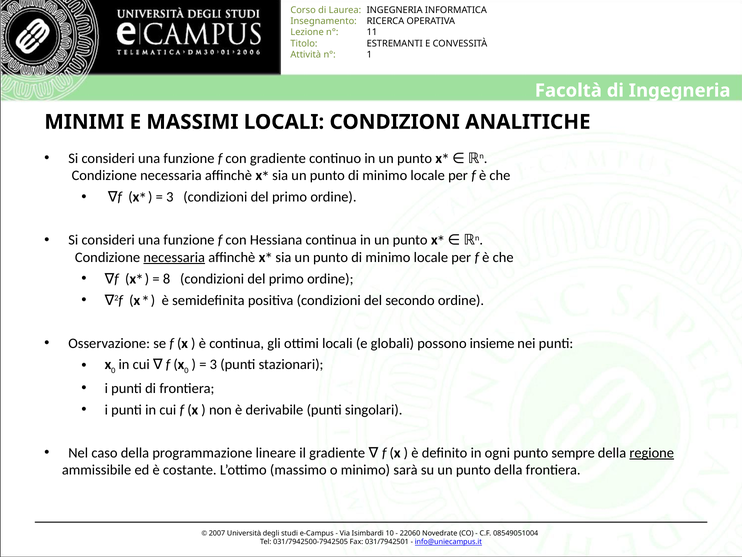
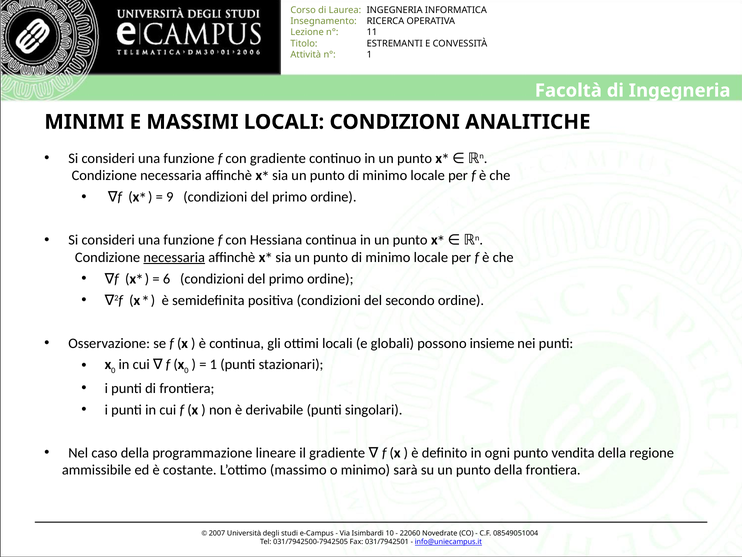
3: 3 -> 9 (170, 197)
8: 8 -> 6 (167, 279)
3: 3 -> 1 (213, 364)
sempre: sempre -> vendita (573, 452)
regione underline: present -> none (652, 452)
